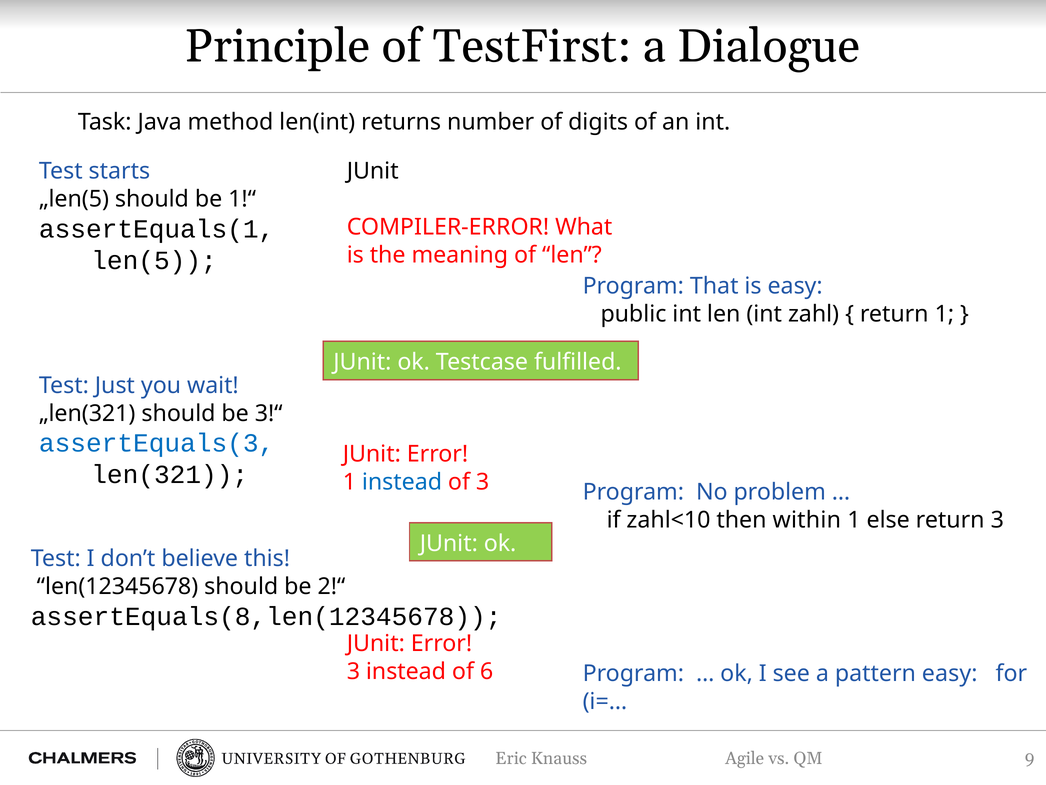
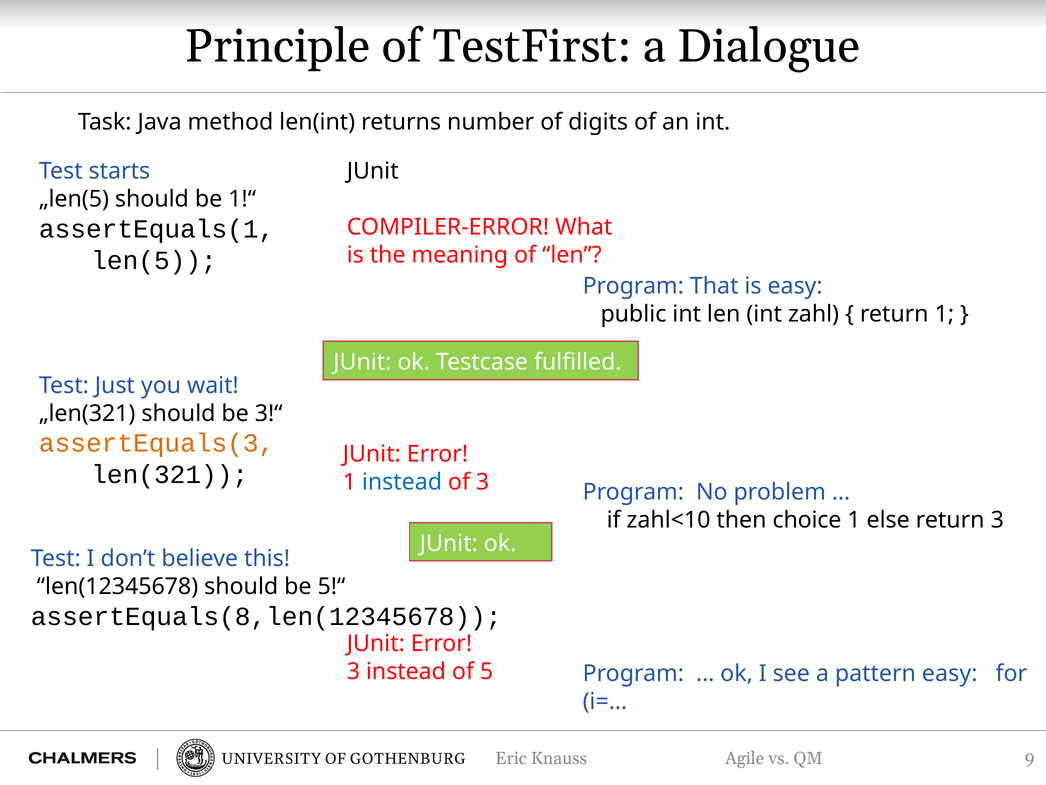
assertEquals(3 colour: blue -> orange (157, 443)
within: within -> choice (807, 520)
2!“: 2!“ -> 5!“ (331, 586)
6: 6 -> 5 (487, 671)
